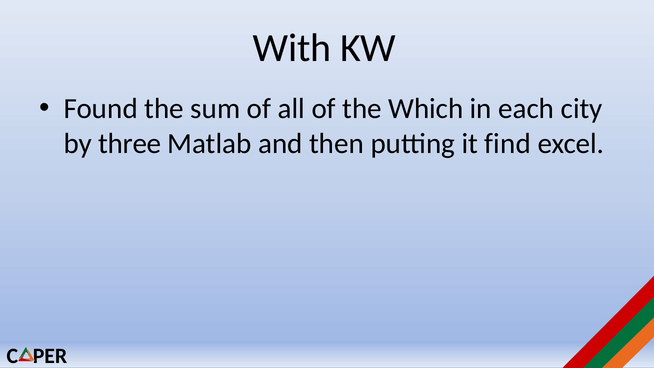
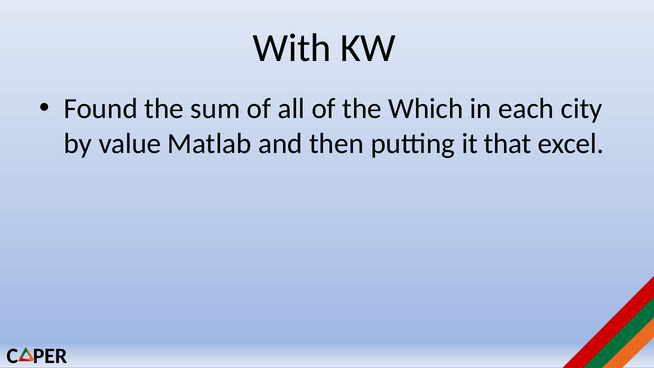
three: three -> value (130, 143)
find: find -> that (508, 143)
